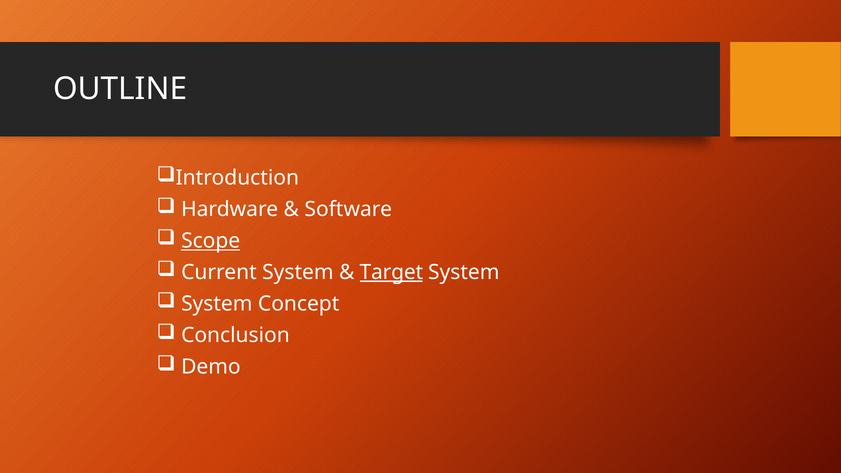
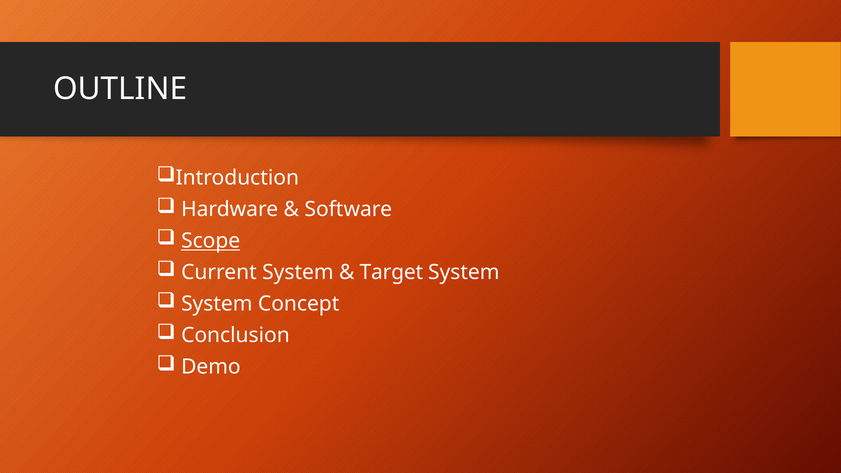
Target underline: present -> none (391, 272)
